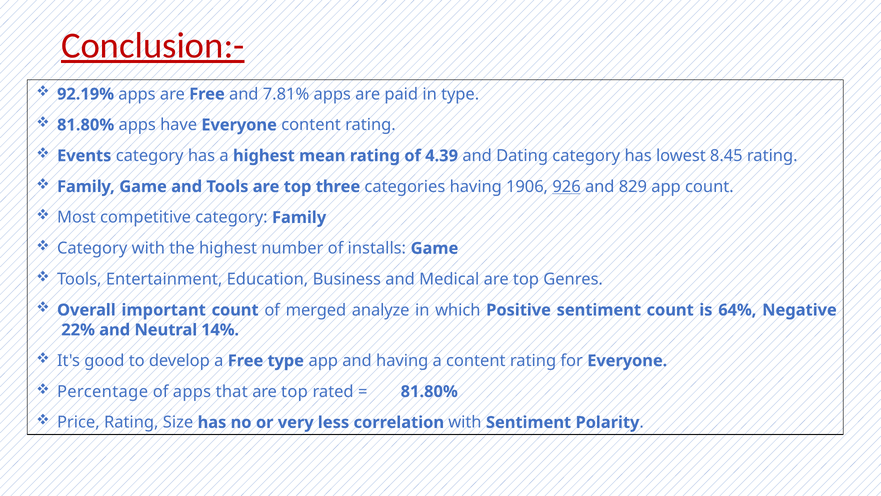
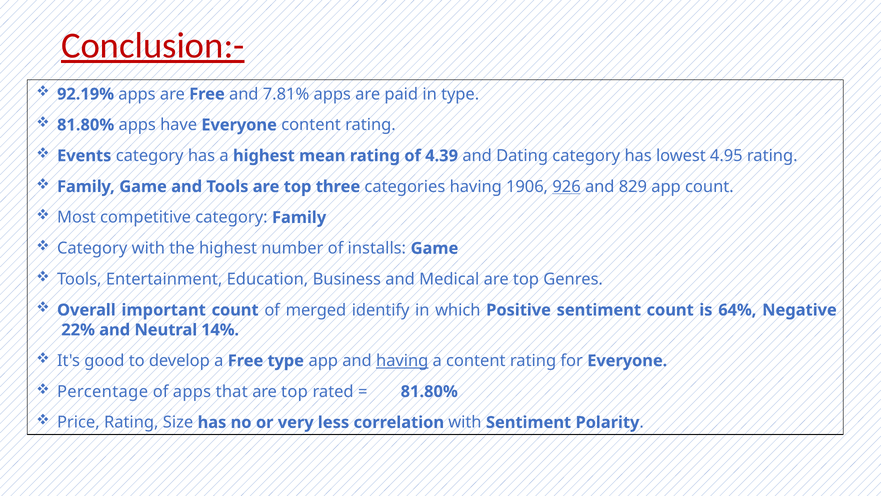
8.45: 8.45 -> 4.95 (726, 156)
analyze: analyze -> identify (381, 310)
having underline: none -> present (402, 360)
